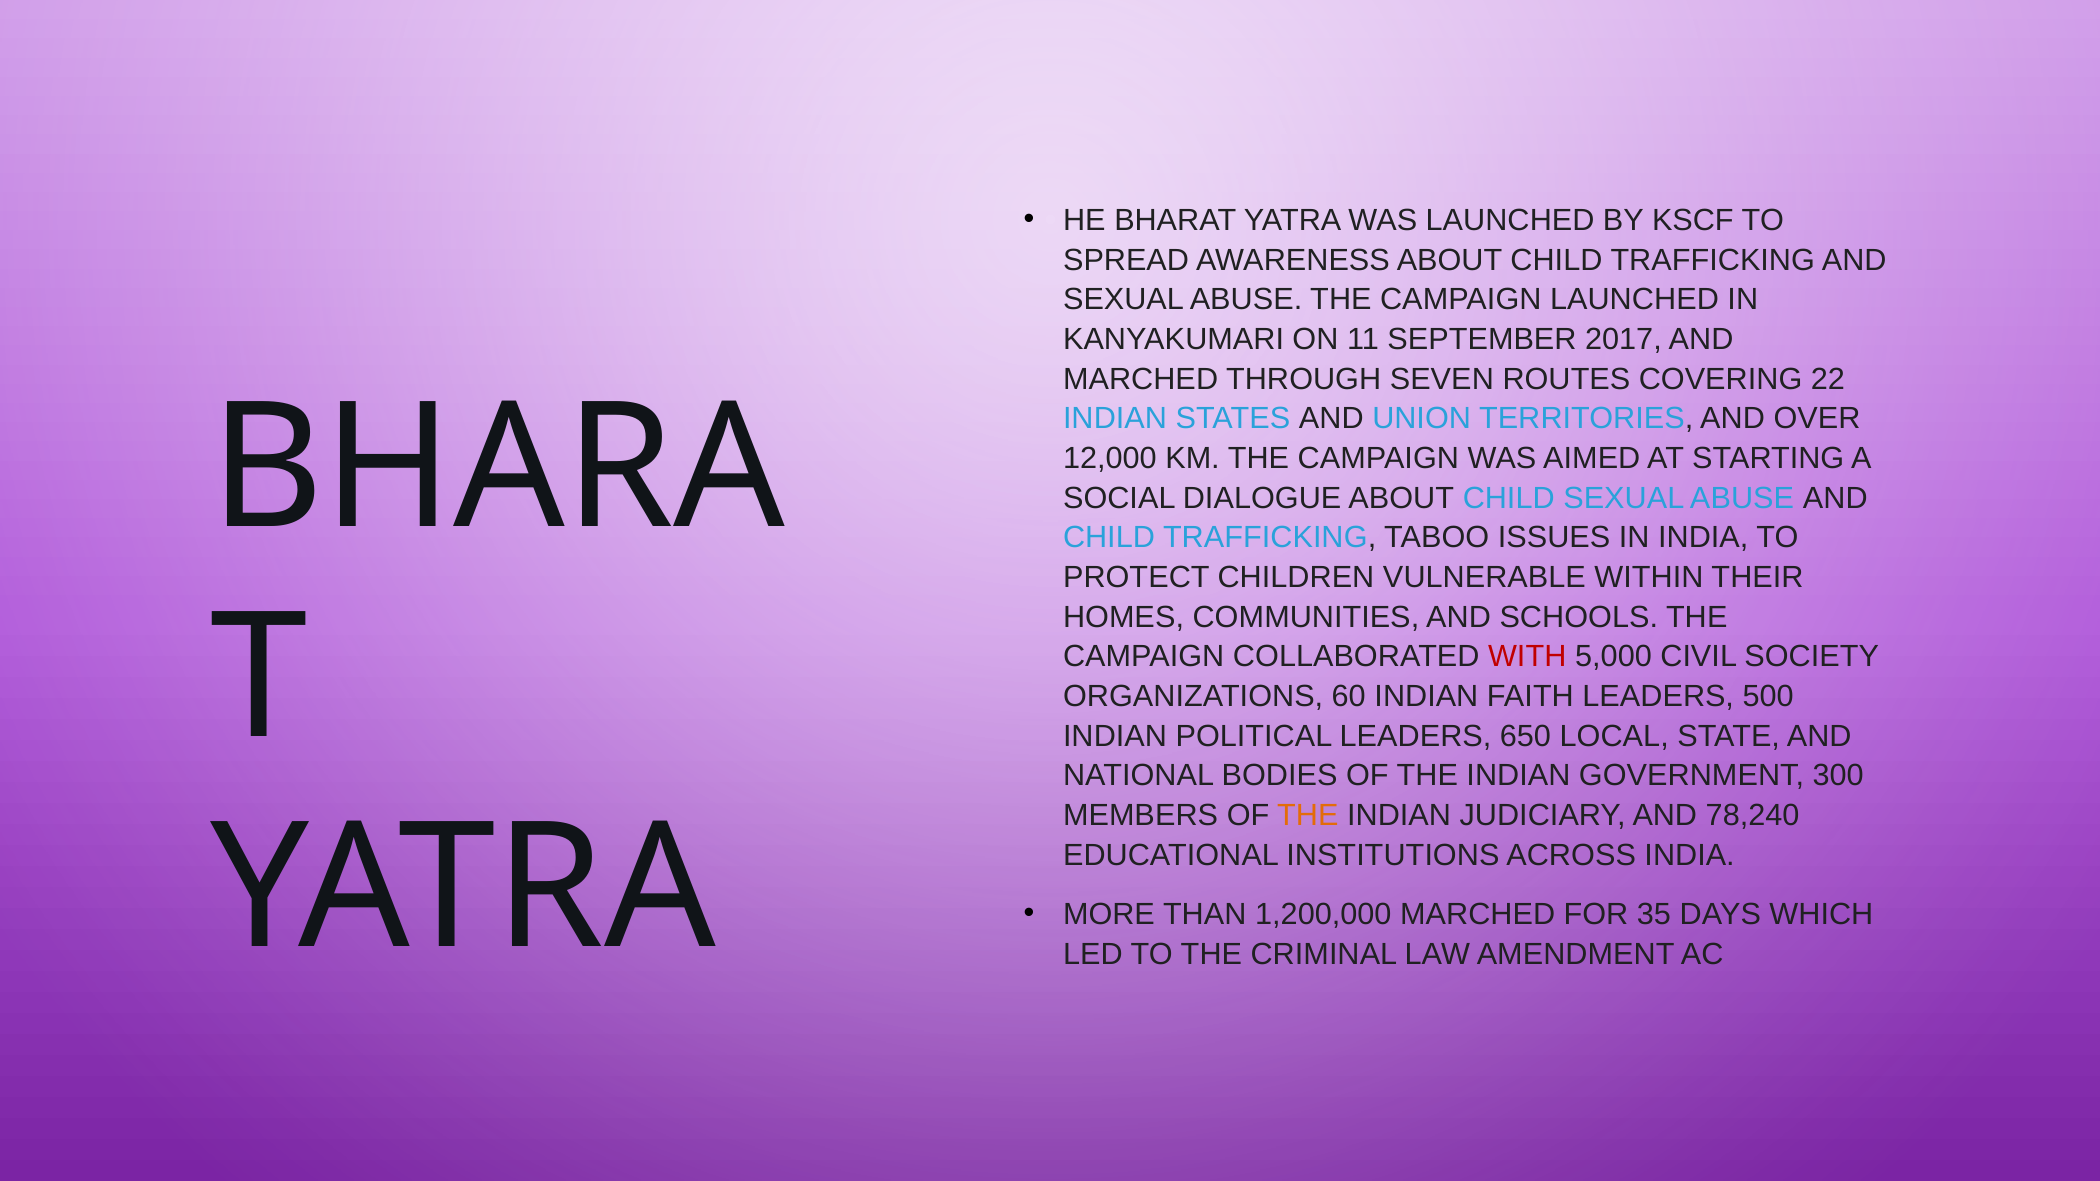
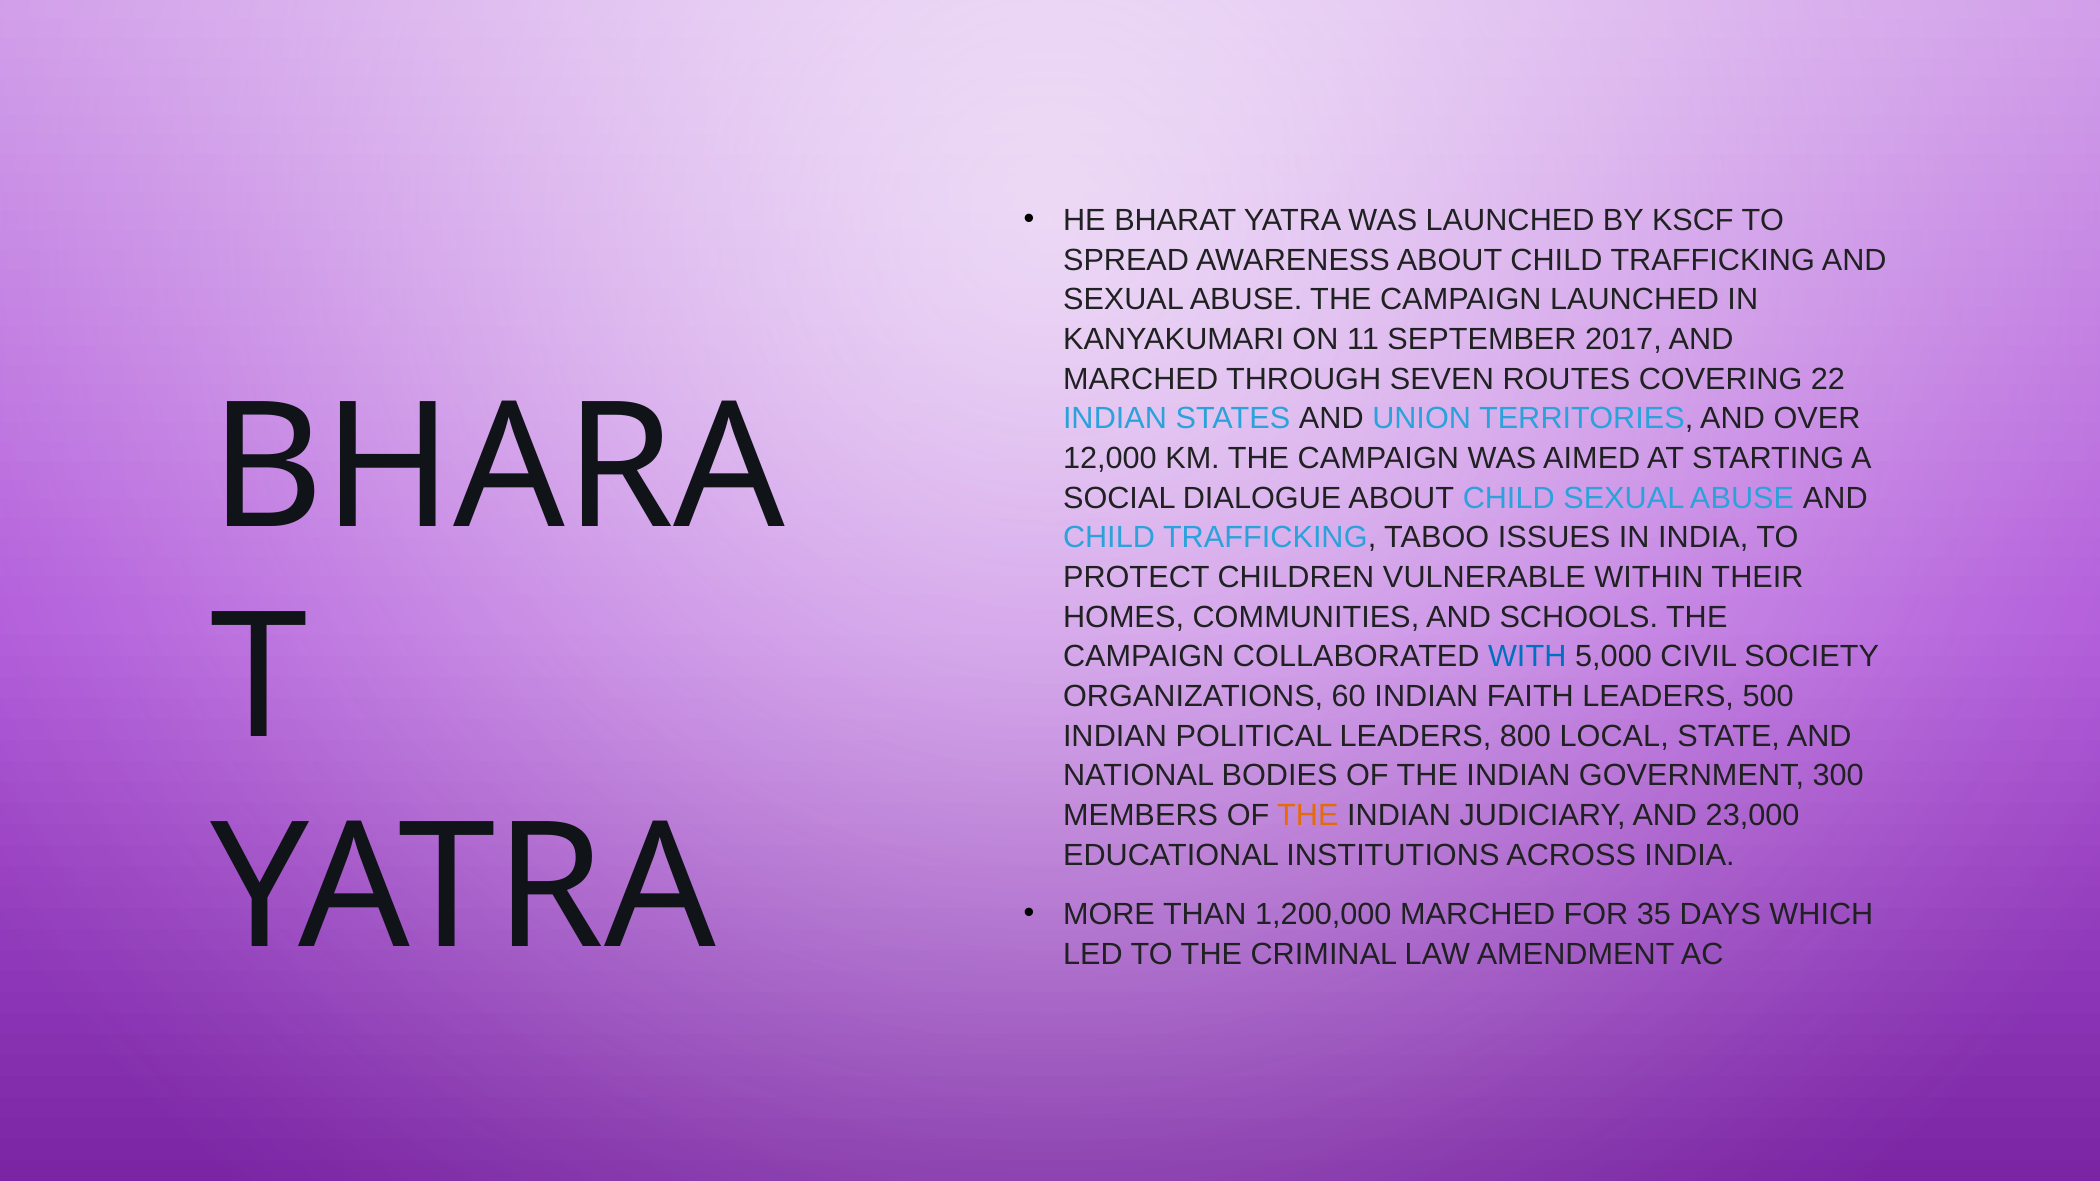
WITH colour: red -> blue (1527, 657)
650: 650 -> 800 (1525, 736)
78,240: 78,240 -> 23,000 (1753, 816)
